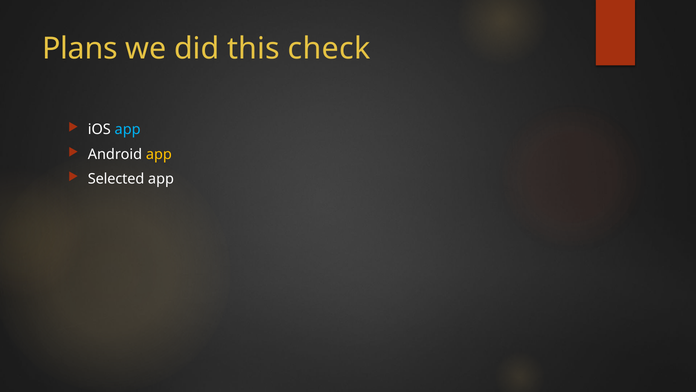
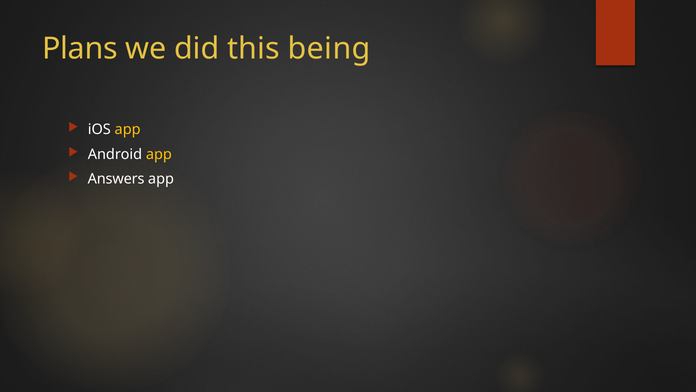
check: check -> being (329, 49)
app colour: light blue -> yellow (128, 130)
Selected: Selected -> Answers (116, 179)
